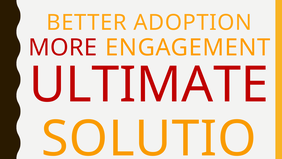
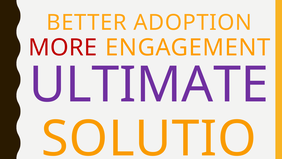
ULTIMATE colour: red -> purple (149, 85)
